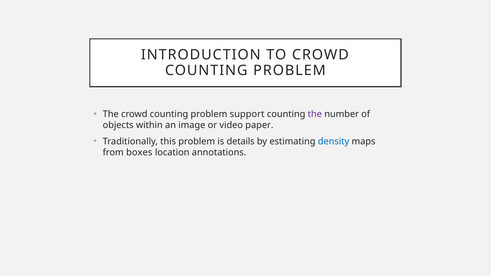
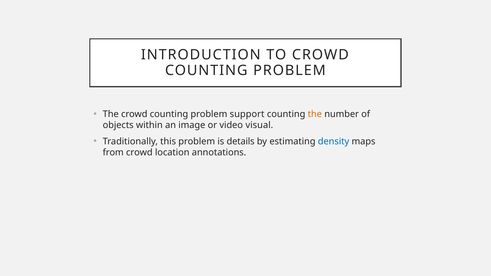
the colour: purple -> orange (315, 114)
paper: paper -> visual (259, 125)
from boxes: boxes -> crowd (139, 153)
